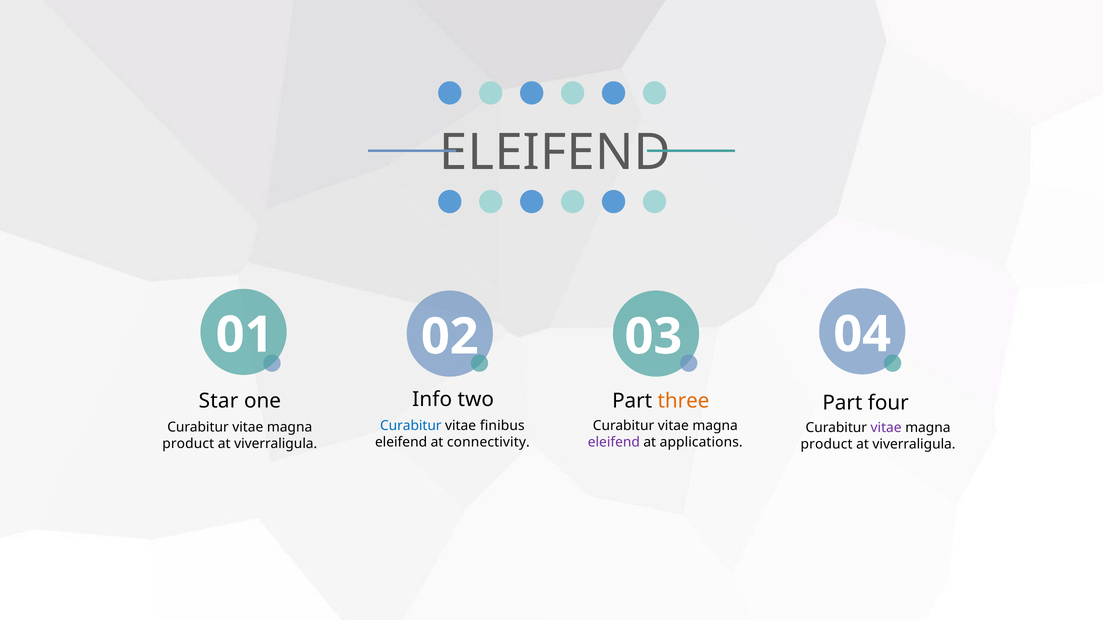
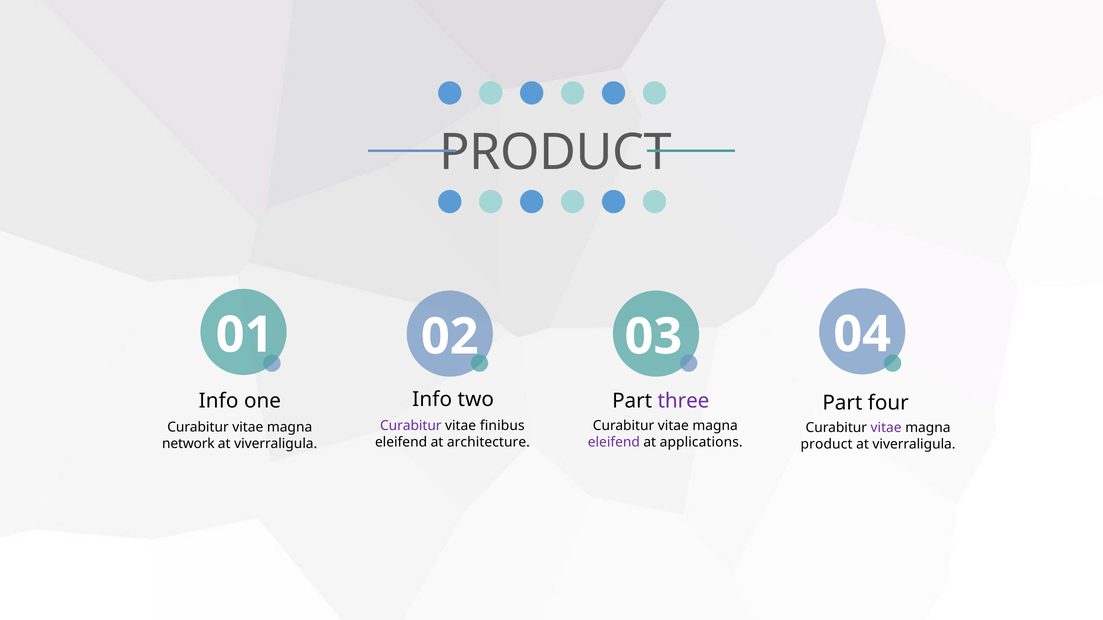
ELEIFEND: ELEIFEND -> PRODUCT (555, 153)
three colour: orange -> purple (683, 401)
Star: Star -> Info (219, 401)
Curabitur colour: blue -> purple (411, 426)
connectivity: connectivity -> architecture (488, 442)
product: product -> network (188, 444)
